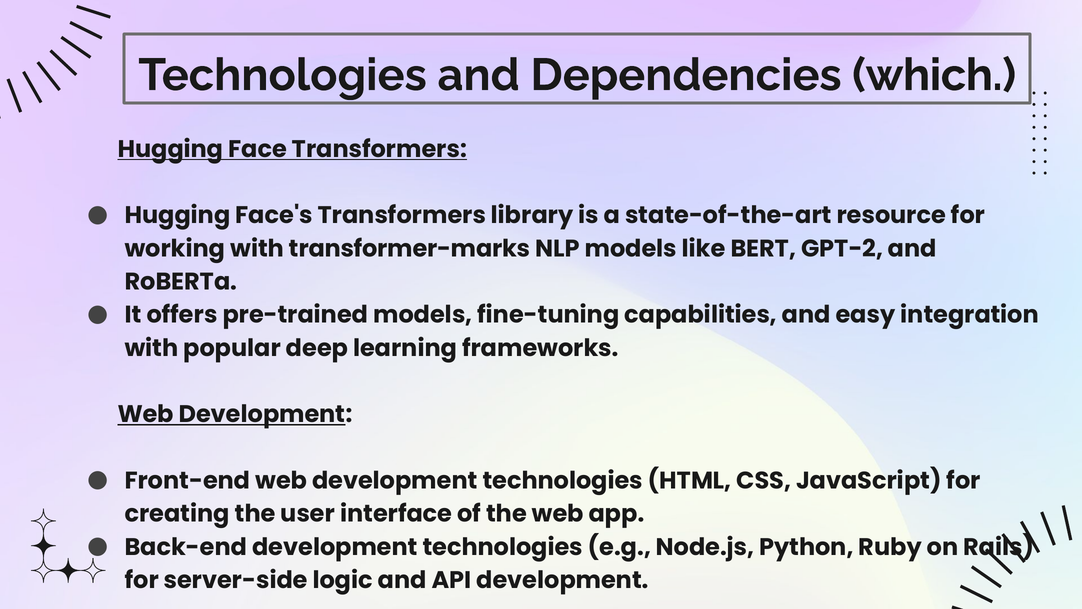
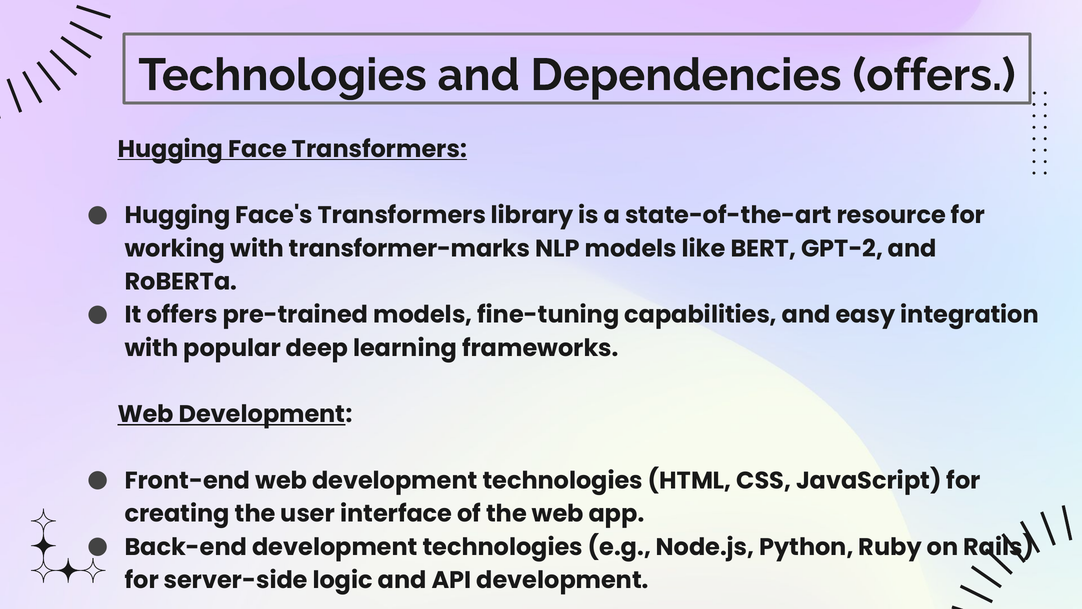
Dependencies which: which -> offers (934, 75)
